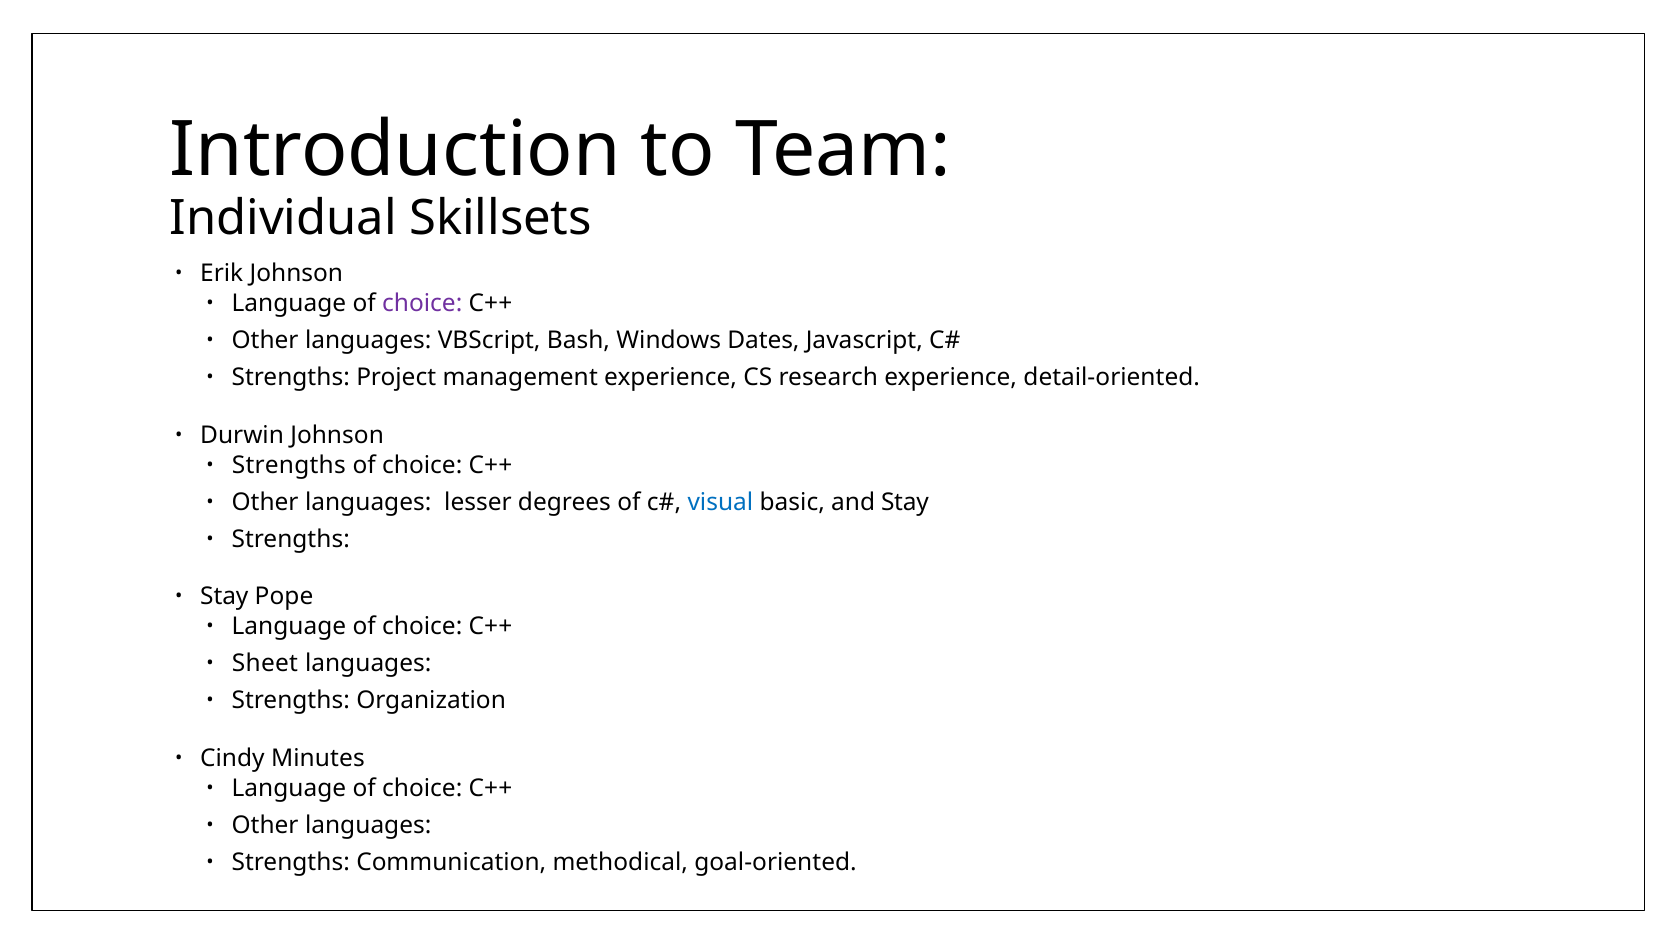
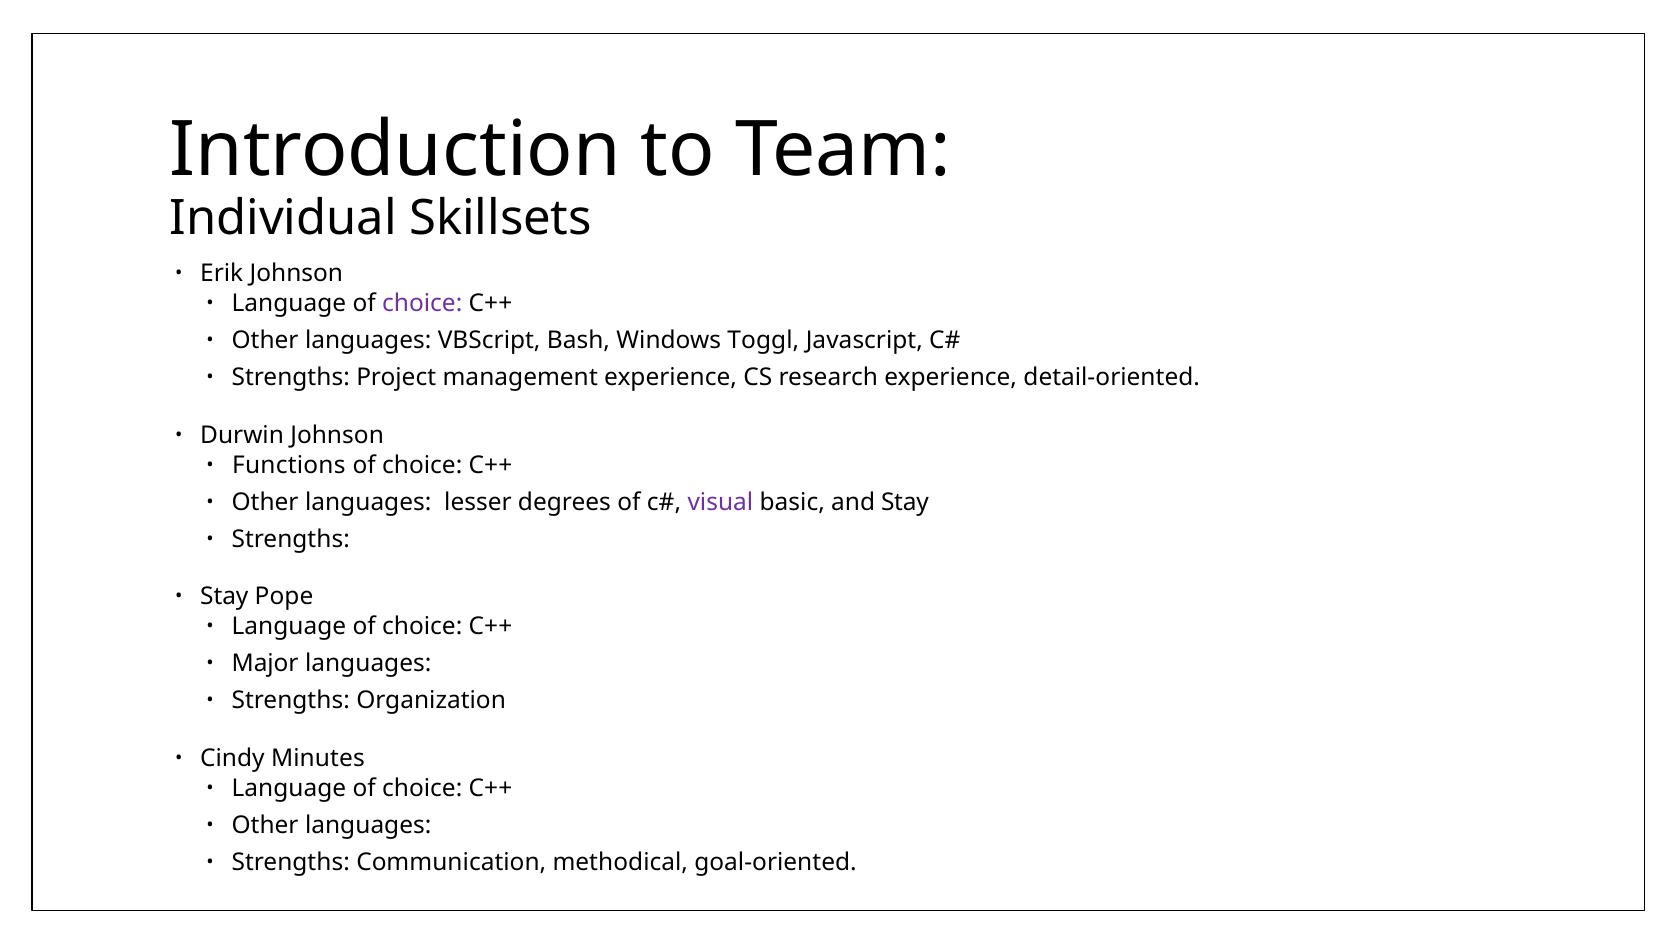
Dates: Dates -> Toggl (763, 341)
Strengths: Strengths -> Functions (289, 465)
visual colour: blue -> purple (720, 502)
Sheet: Sheet -> Major (265, 664)
